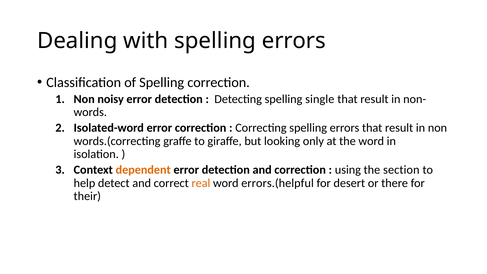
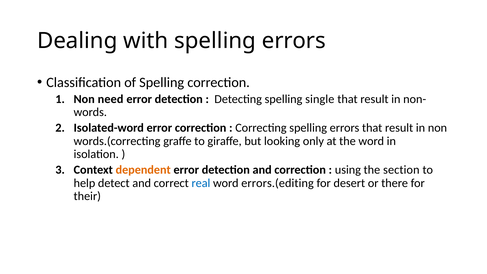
noisy: noisy -> need (111, 99)
real colour: orange -> blue (201, 183)
errors.(helpful: errors.(helpful -> errors.(editing (278, 183)
